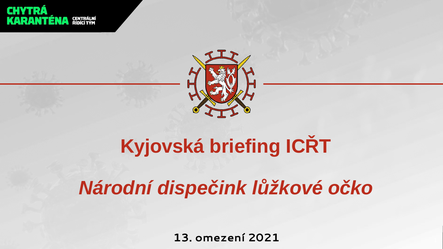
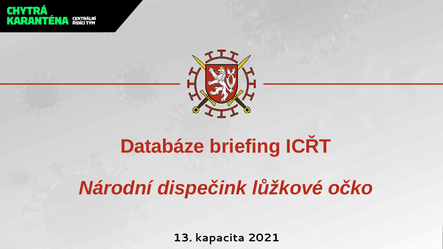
Kyjovská: Kyjovská -> Databáze (162, 146)
omezení: omezení -> kapacita (220, 238)
